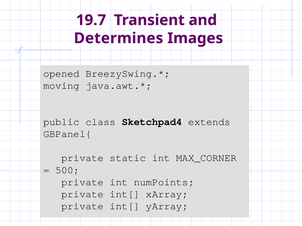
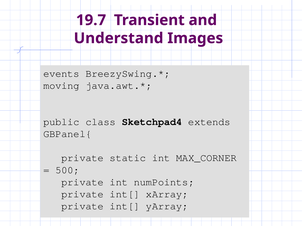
Determines: Determines -> Understand (119, 38)
opened: opened -> events (61, 74)
